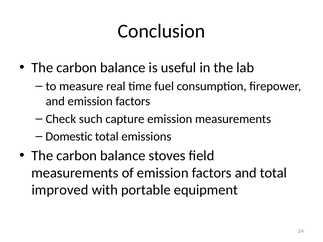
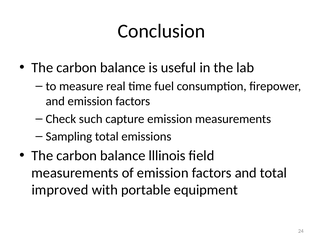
Domestic: Domestic -> Sampling (69, 137)
stoves: stoves -> lllinois (167, 156)
